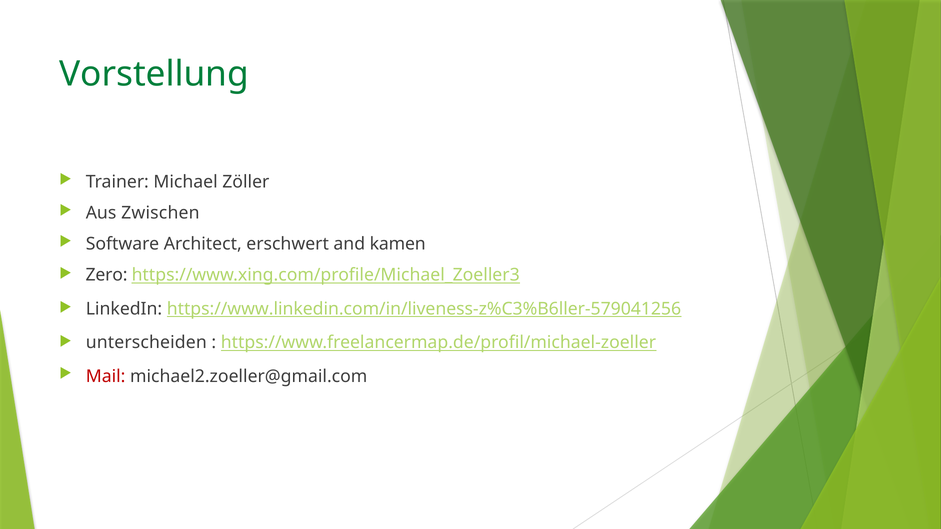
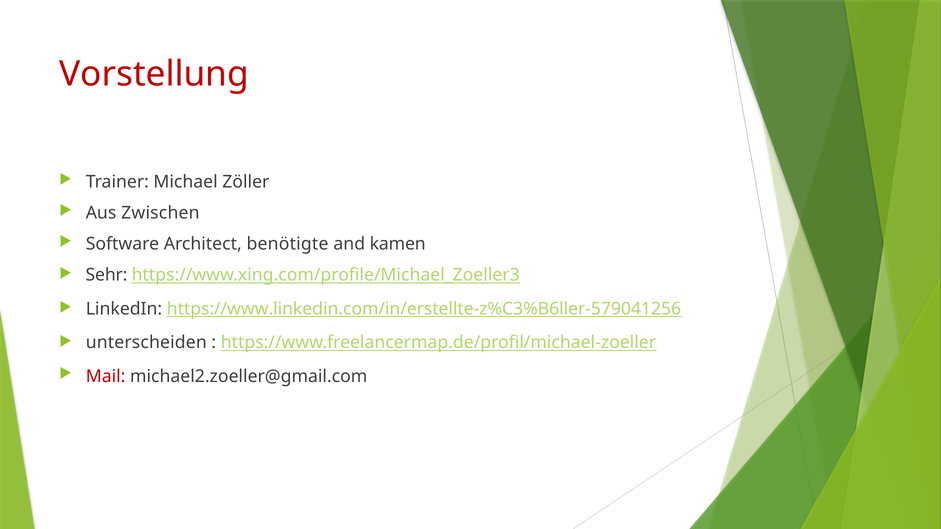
Vorstellung colour: green -> red (154, 74)
erschwert: erschwert -> benötigte (288, 244)
Zero: Zero -> Sehr (107, 275)
https://www.linkedin.com/in/liveness-z%C3%B6ller-579041256: https://www.linkedin.com/in/liveness-z%C3%B6ller-579041256 -> https://www.linkedin.com/in/erstellte-z%C3%B6ller-579041256 (424, 309)
